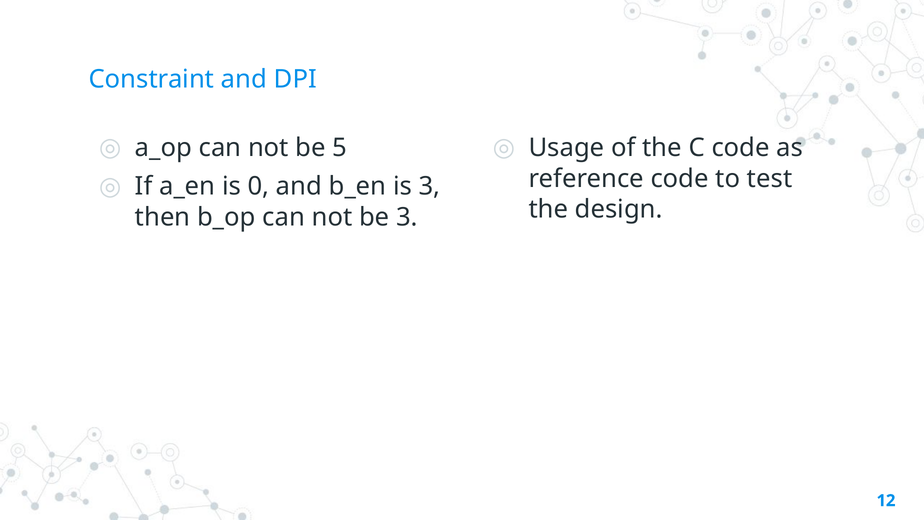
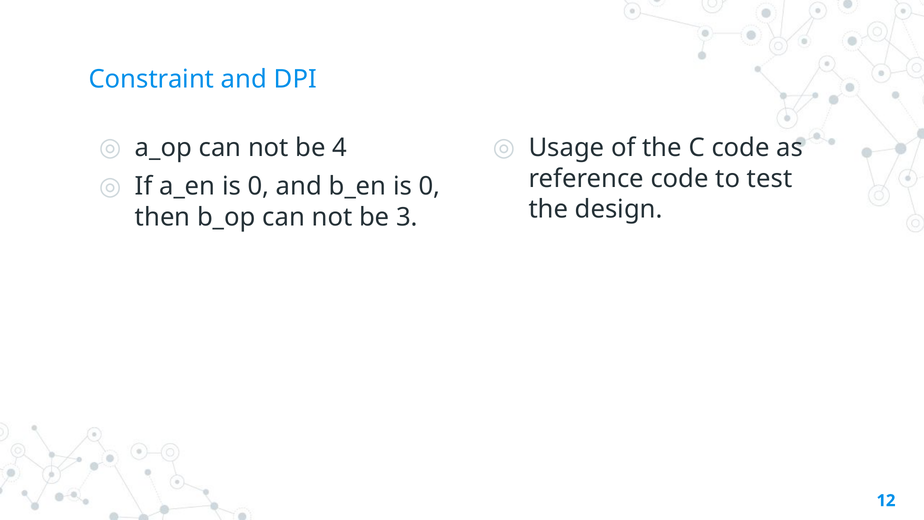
5: 5 -> 4 (340, 148)
b_en is 3: 3 -> 0 (429, 186)
